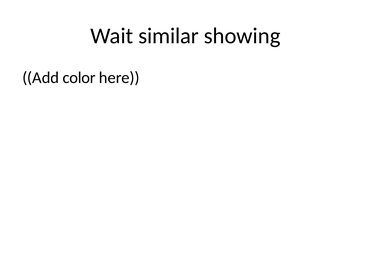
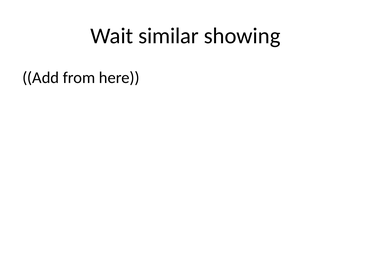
color: color -> from (79, 78)
